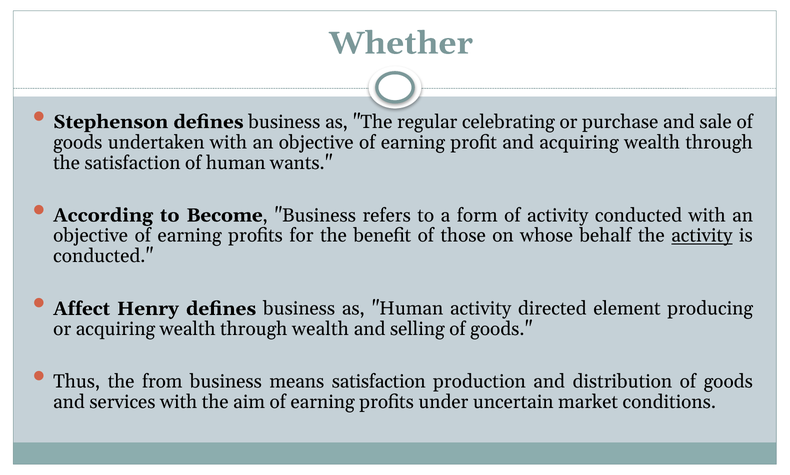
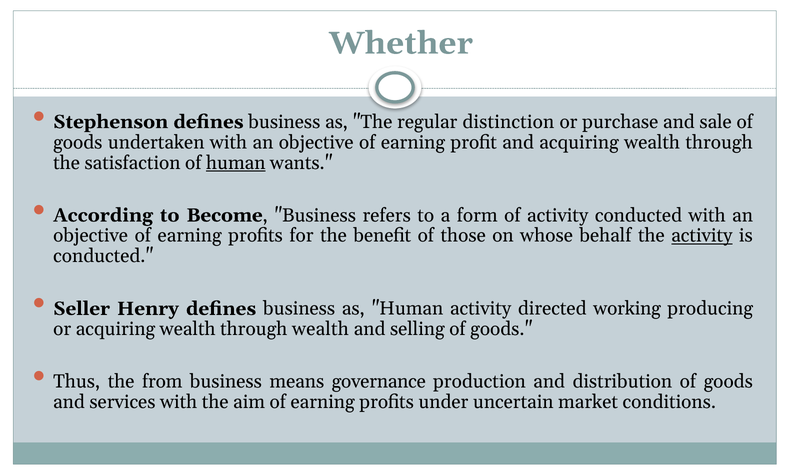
celebrating: celebrating -> distinction (508, 122)
human underline: none -> present (236, 163)
Affect: Affect -> Seller (82, 309)
element: element -> working (627, 309)
means satisfaction: satisfaction -> governance (379, 382)
